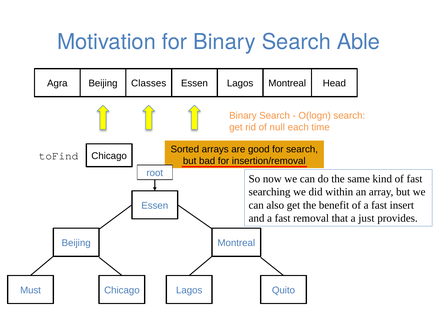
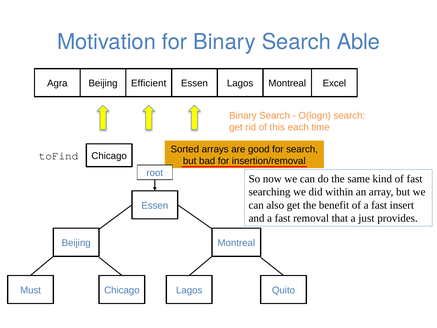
Classes: Classes -> Efficient (149, 83)
Head: Head -> Excel (334, 83)
null: null -> this (277, 127)
